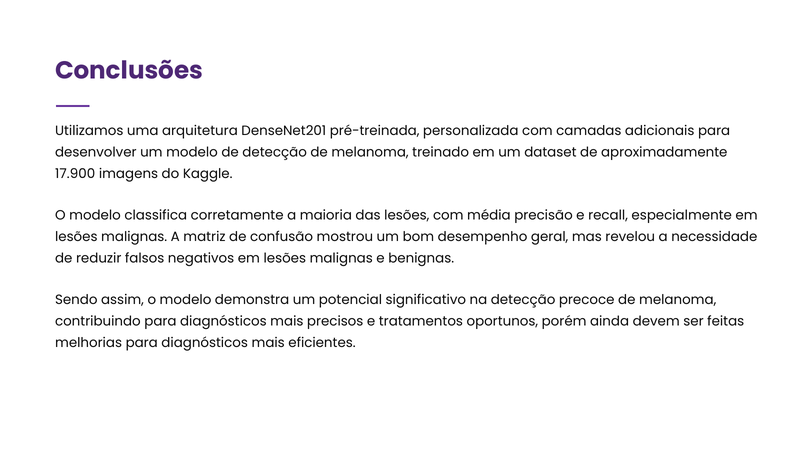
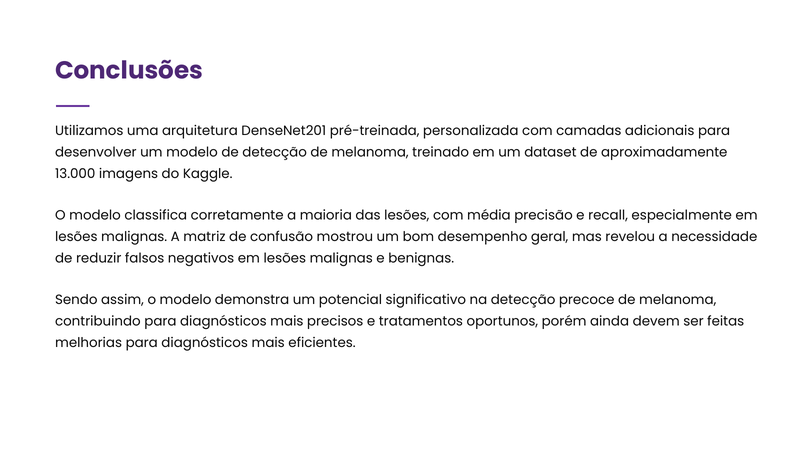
17.900: 17.900 -> 13.000 (75, 174)
